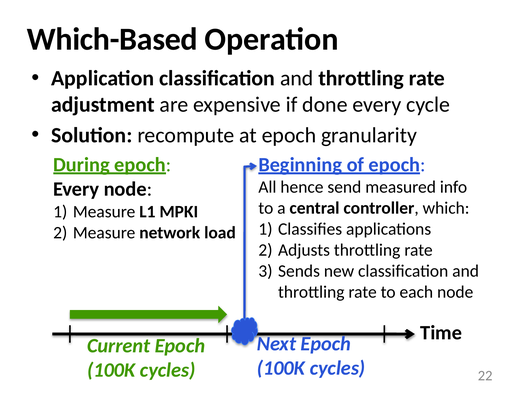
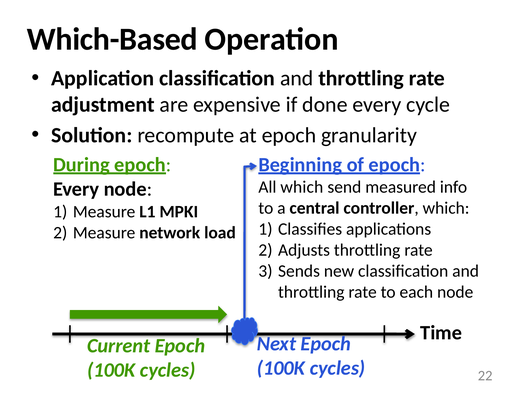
All hence: hence -> which (302, 187)
